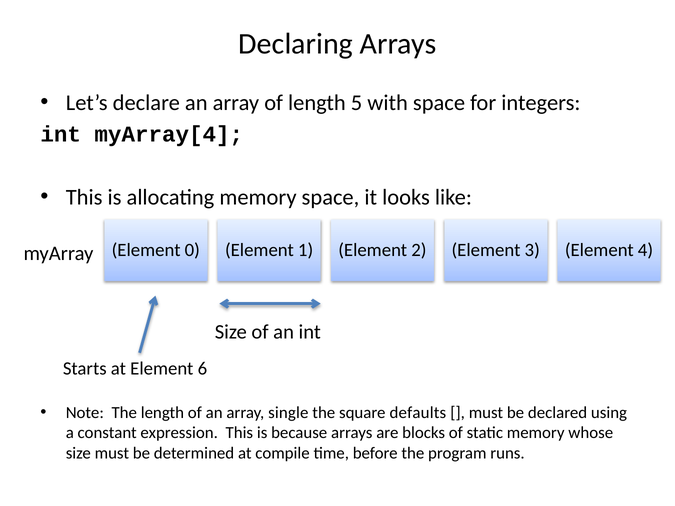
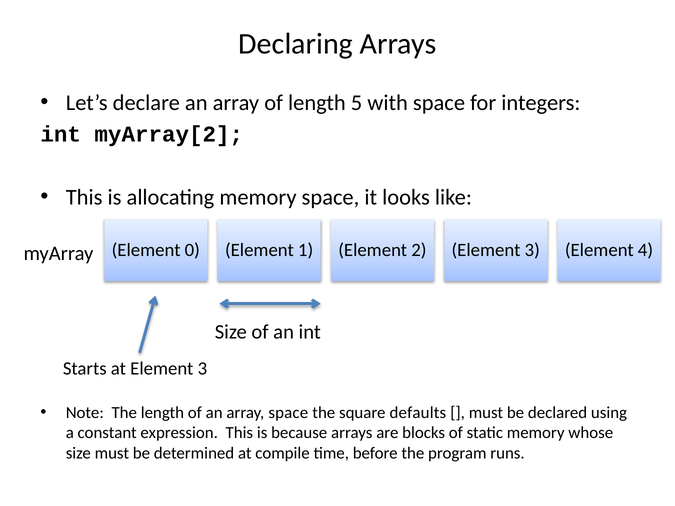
myArray[4: myArray[4 -> myArray[2 (169, 134)
at Element 6: 6 -> 3 (202, 369)
array single: single -> space (288, 413)
